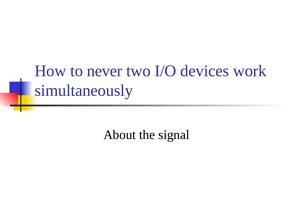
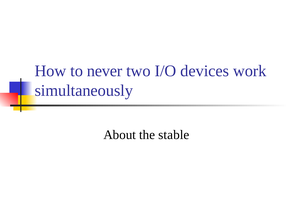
signal: signal -> stable (174, 135)
